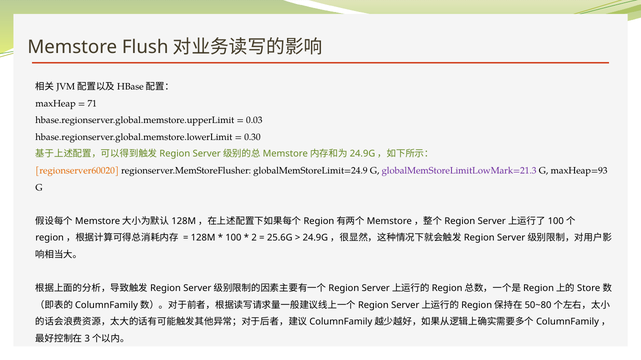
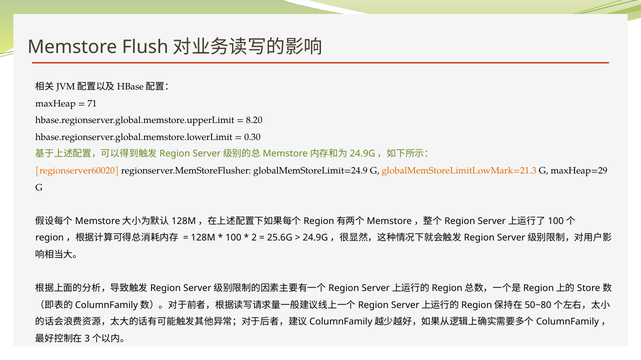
0.03: 0.03 -> 8.20 (254, 120)
globalMemStoreLimitLowMark=21.3 colour: purple -> orange (459, 171)
maxHeap=93: maxHeap=93 -> maxHeap=29 (579, 171)
